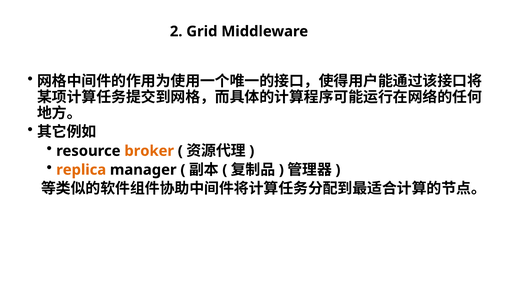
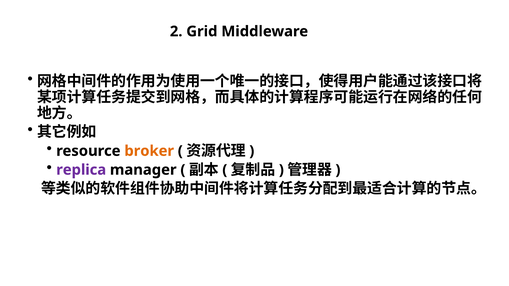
replica colour: orange -> purple (81, 170)
